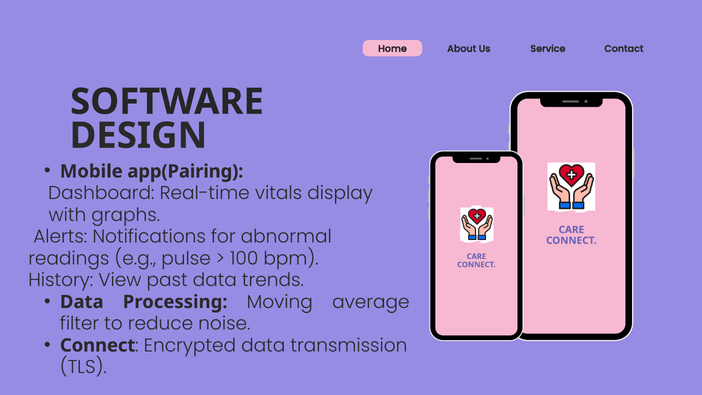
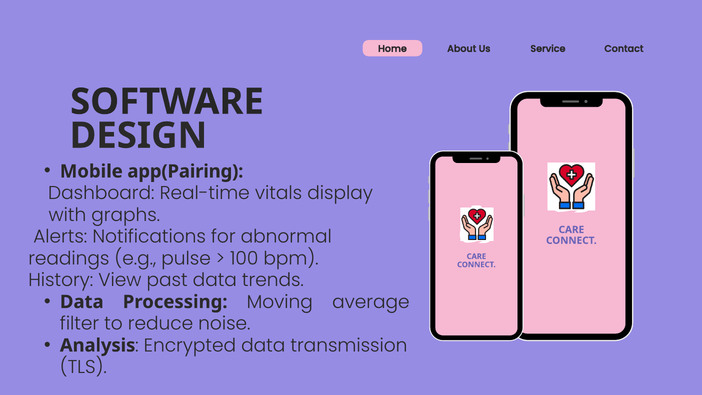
Connect: Connect -> Analysis (98, 345)
